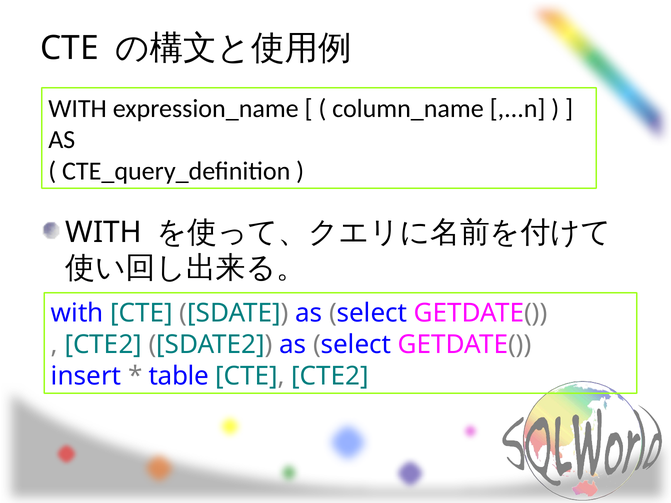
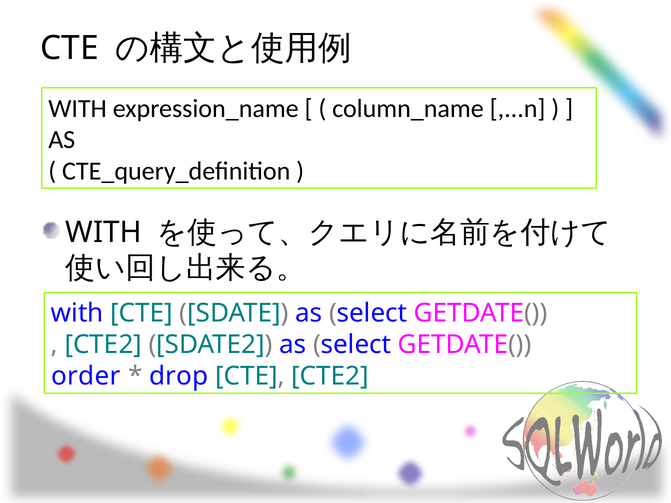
insert: insert -> order (86, 376)
table: table -> drop (179, 376)
